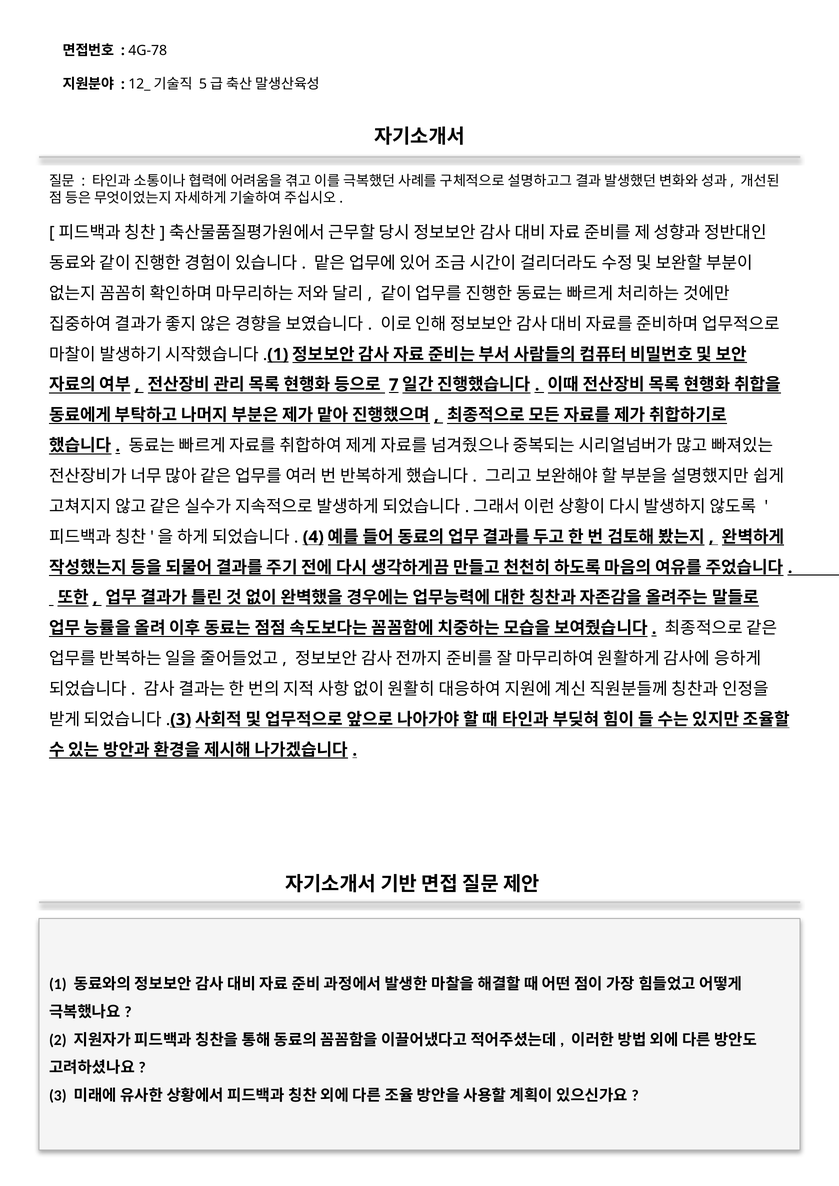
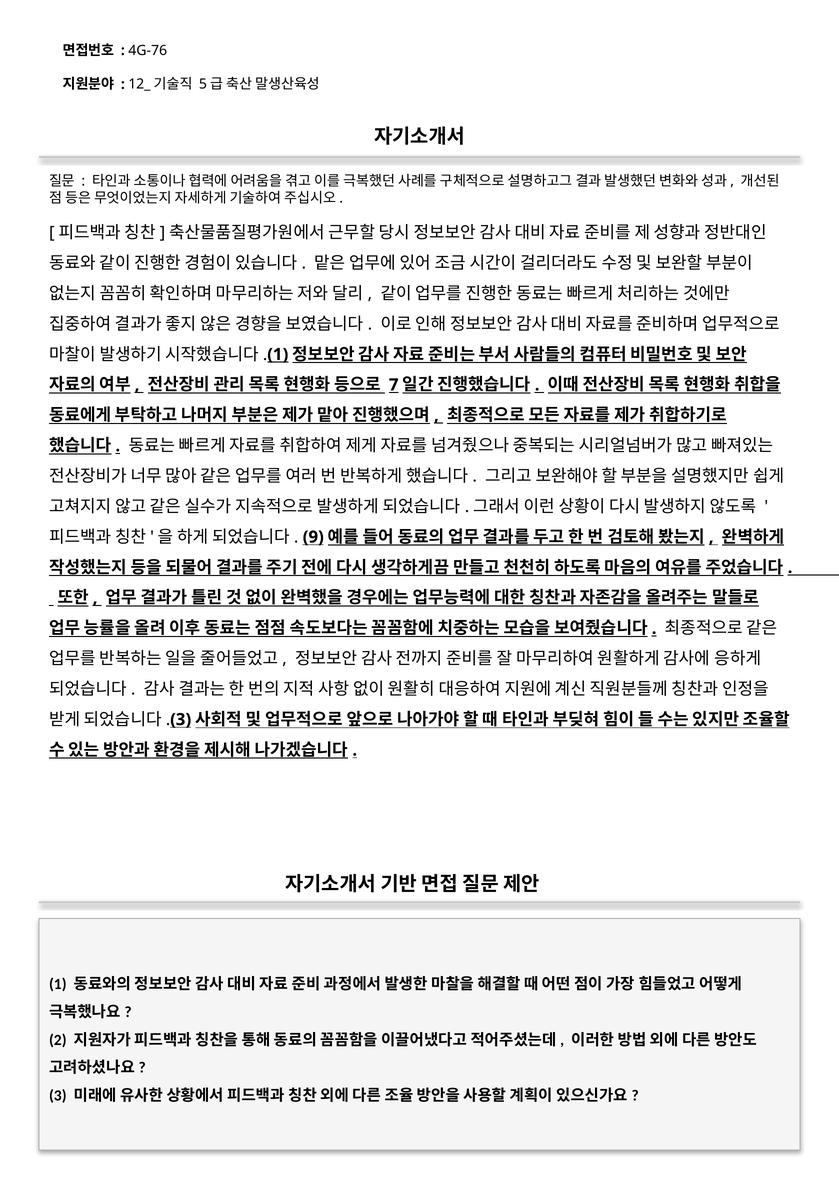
4G-78: 4G-78 -> 4G-76 (148, 50)
4: 4 -> 9 (313, 537)
